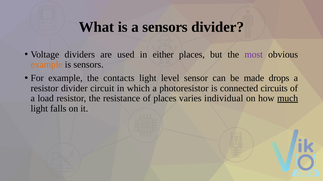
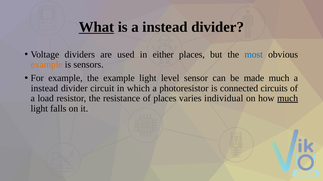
What underline: none -> present (96, 27)
is a sensors: sensors -> instead (165, 27)
most colour: purple -> blue (254, 55)
the contacts: contacts -> example (119, 78)
made drops: drops -> much (279, 78)
resistor: resistor -> instead (44, 89)
